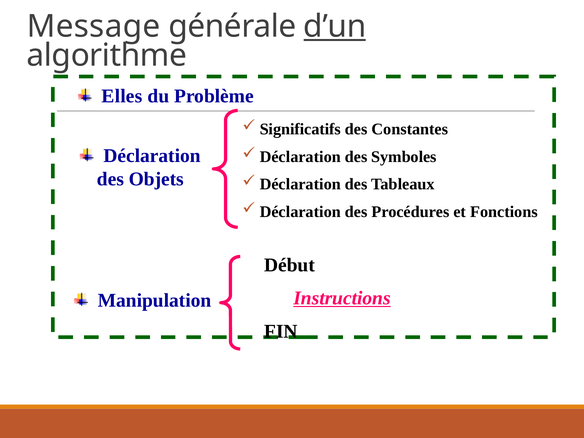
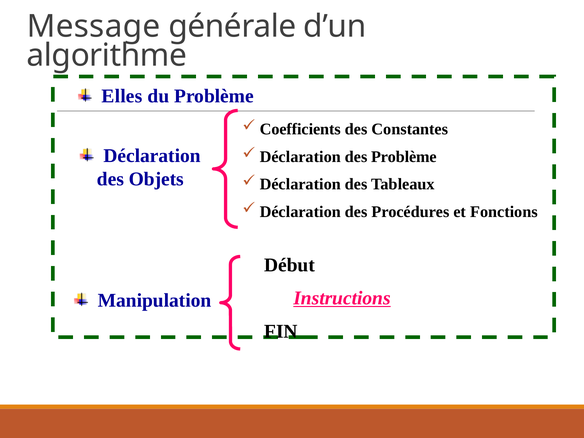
d’un underline: present -> none (335, 26)
Significatifs: Significatifs -> Coefficients (300, 129)
des Symboles: Symboles -> Problème (404, 157)
